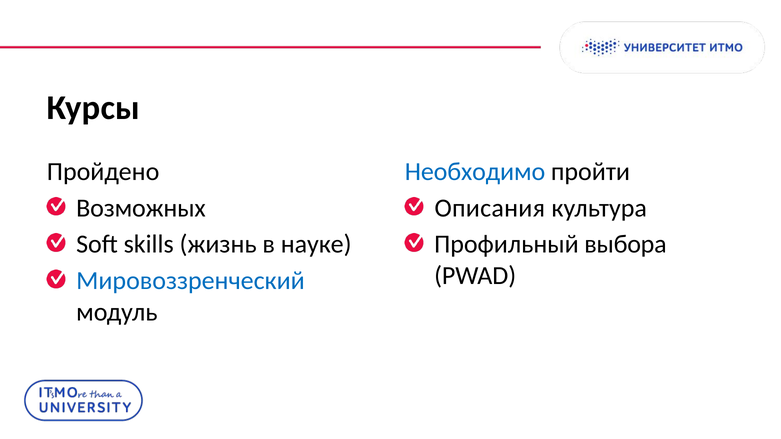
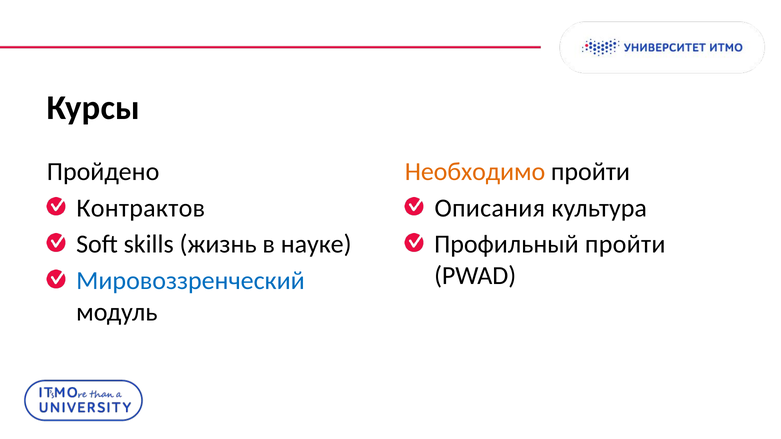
Необходимо colour: blue -> orange (475, 172)
Возможных: Возможных -> Контрактов (141, 208)
Профильный выбора: выбора -> пройти (625, 245)
